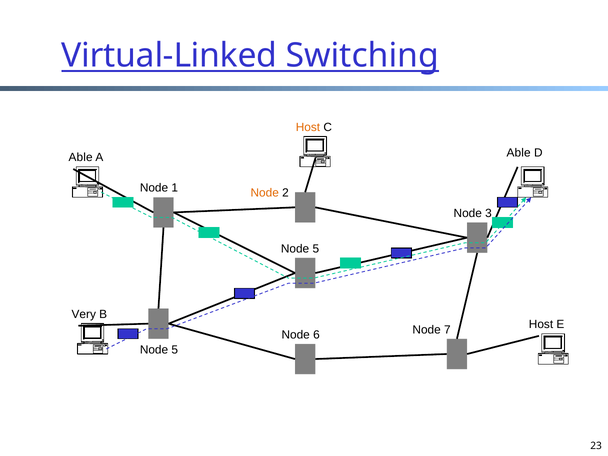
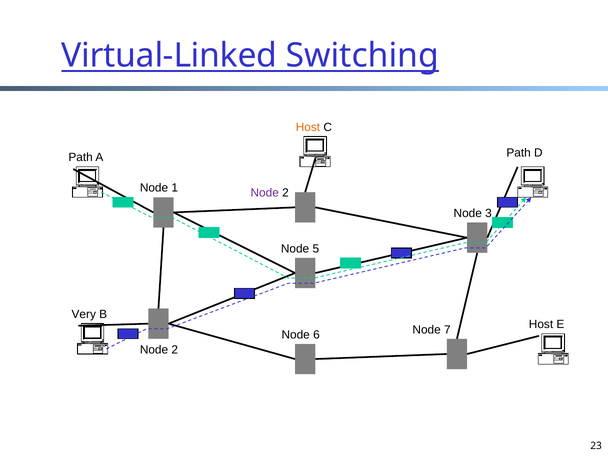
Able: Able -> Path (519, 153)
Able: Able -> Path (81, 157)
Node colour: orange -> purple (265, 193)
5: 5 -> 2 (175, 350)
